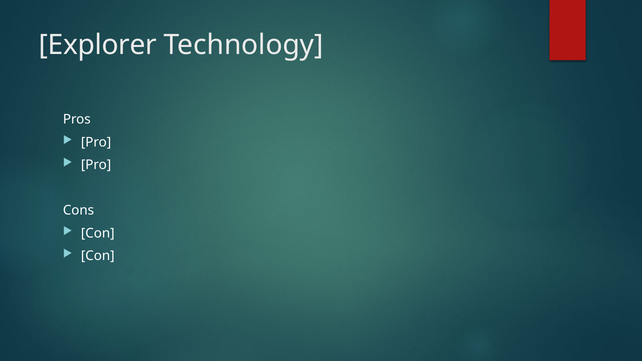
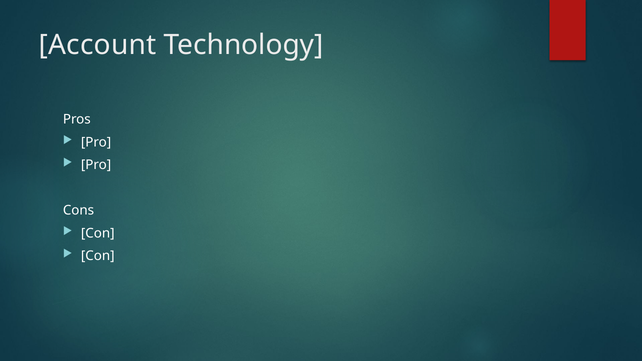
Explorer: Explorer -> Account (98, 45)
